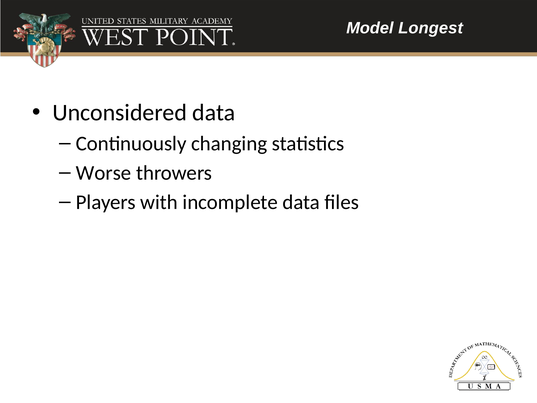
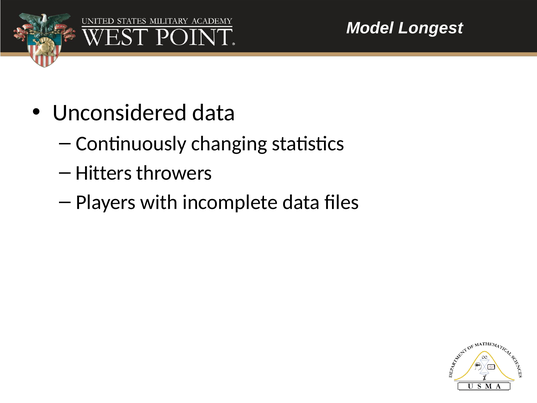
Worse: Worse -> Hitters (104, 173)
